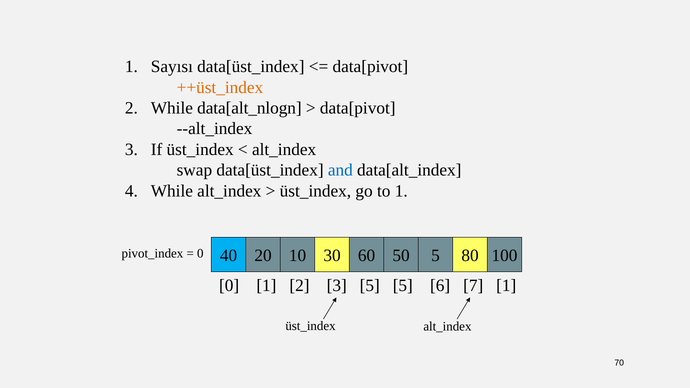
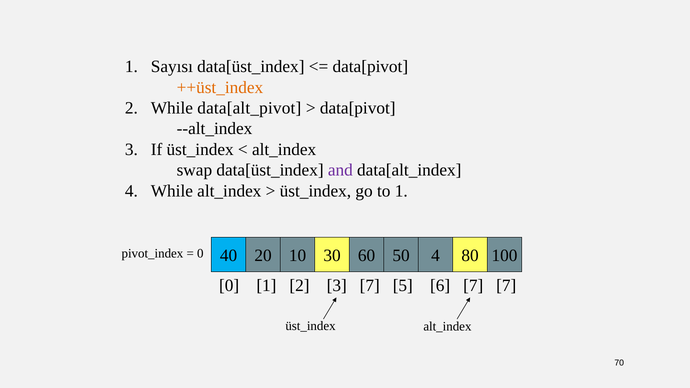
data[alt_nlogn: data[alt_nlogn -> data[alt_pivot (249, 108)
and colour: blue -> purple (340, 170)
50 5: 5 -> 4 (436, 256)
3 5: 5 -> 7 (370, 286)
7 1: 1 -> 7 (506, 286)
